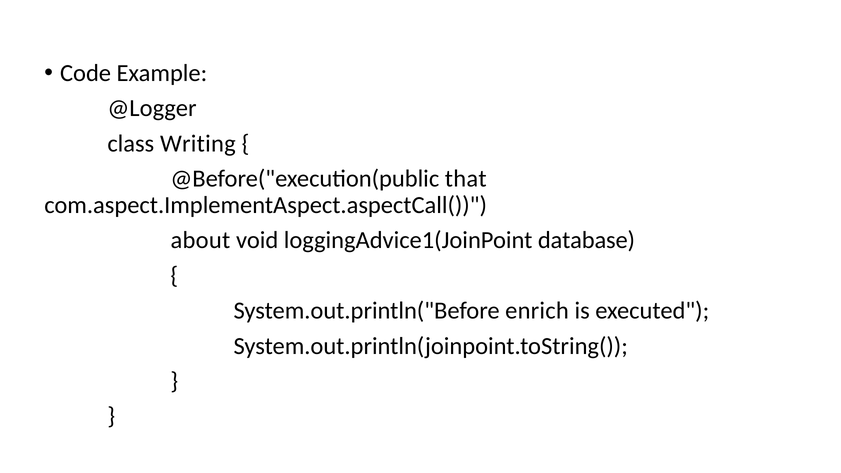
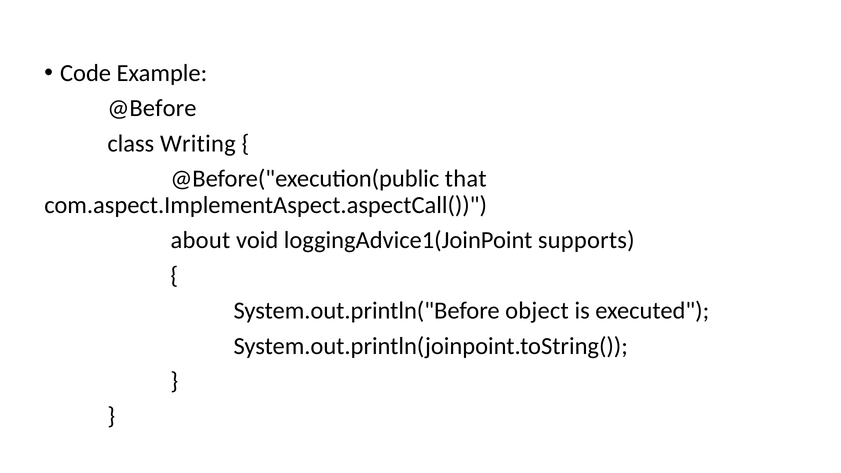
@Logger: @Logger -> @Before (152, 108)
database: database -> supports (586, 240)
enrich: enrich -> object (537, 311)
